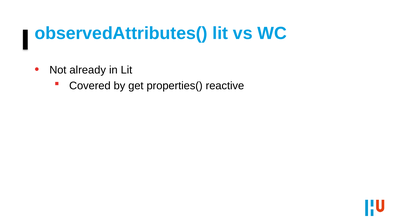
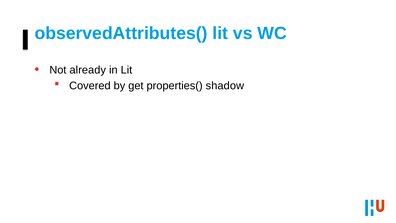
reactive: reactive -> shadow (225, 86)
